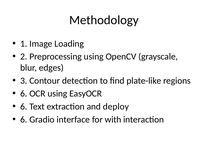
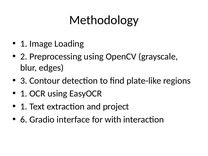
6: 6 -> 1 (24, 94)
6: 6 -> 1 (24, 107)
deploy: deploy -> project (116, 107)
